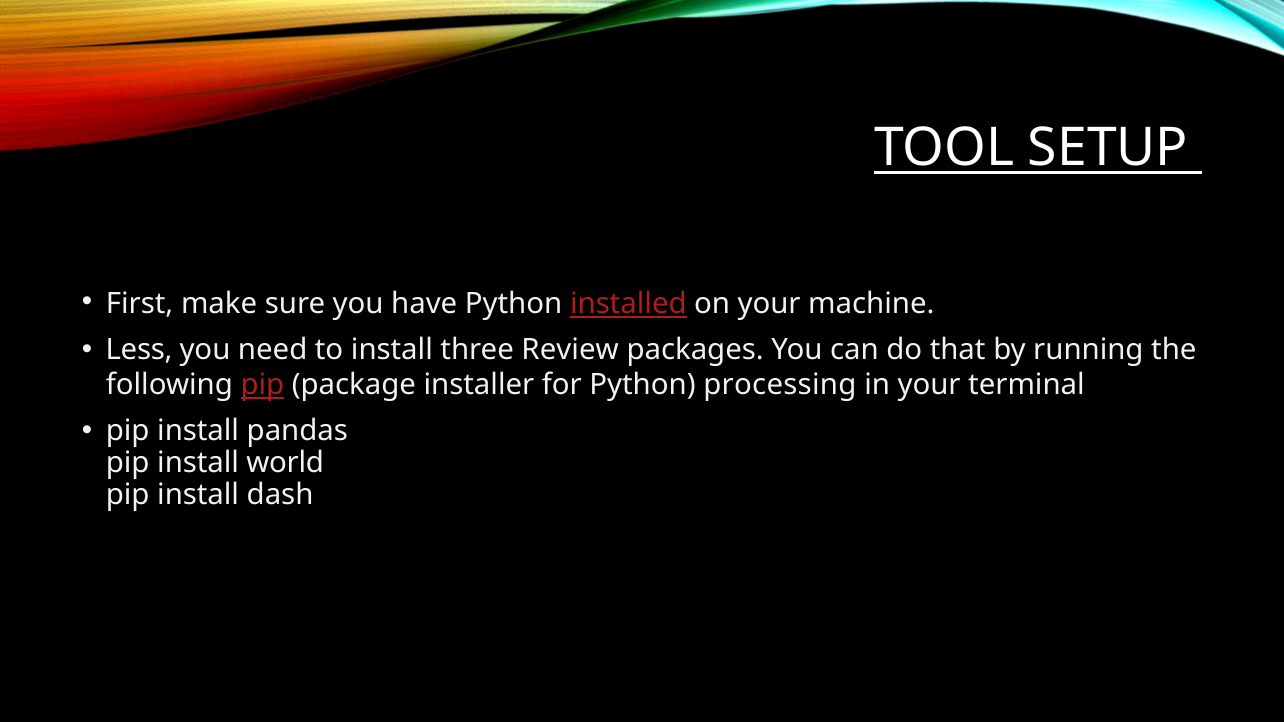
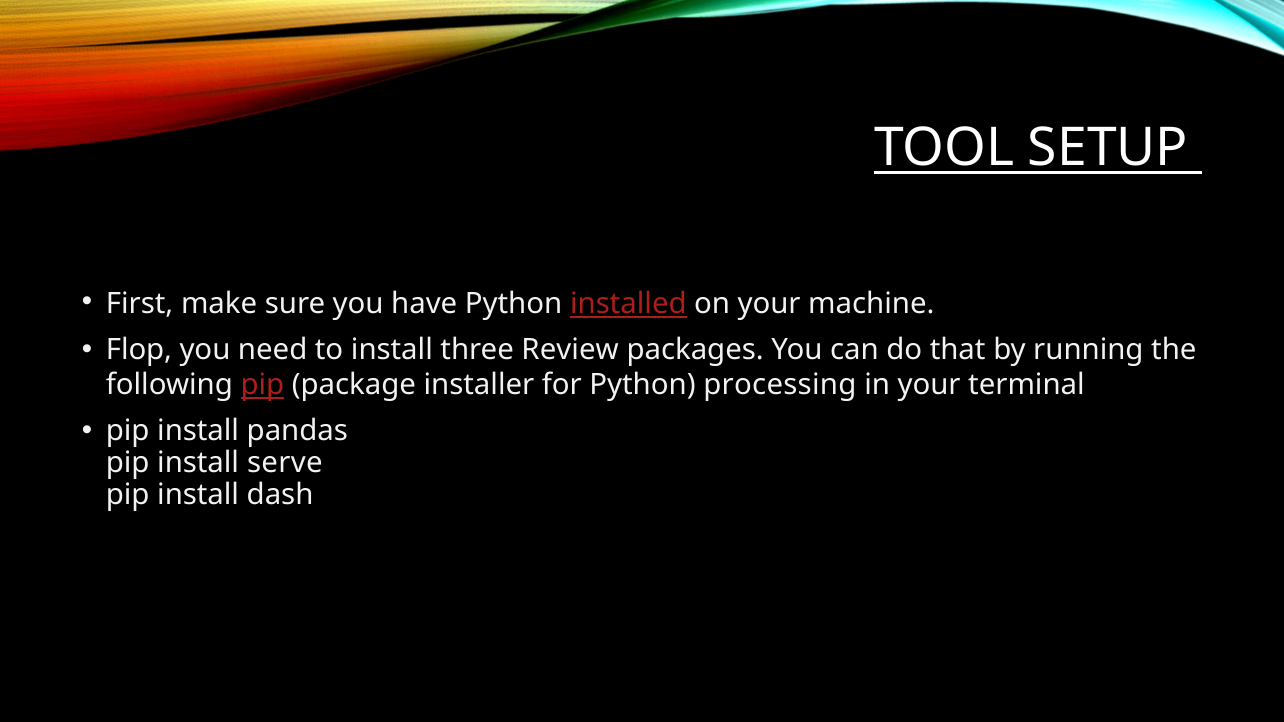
Less: Less -> Flop (139, 350)
world: world -> serve (285, 463)
